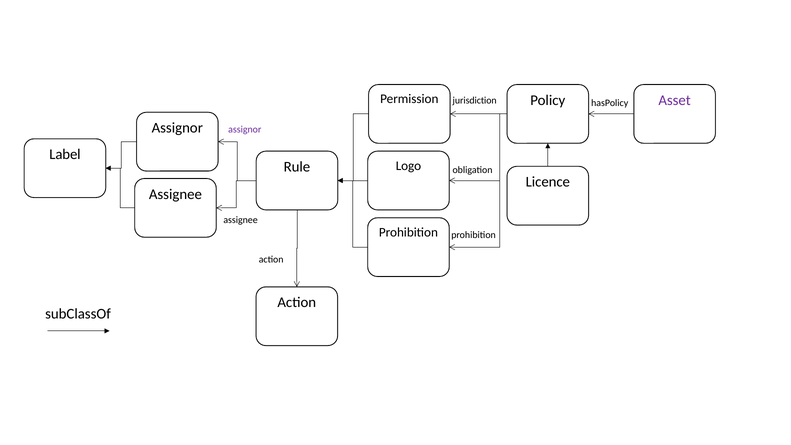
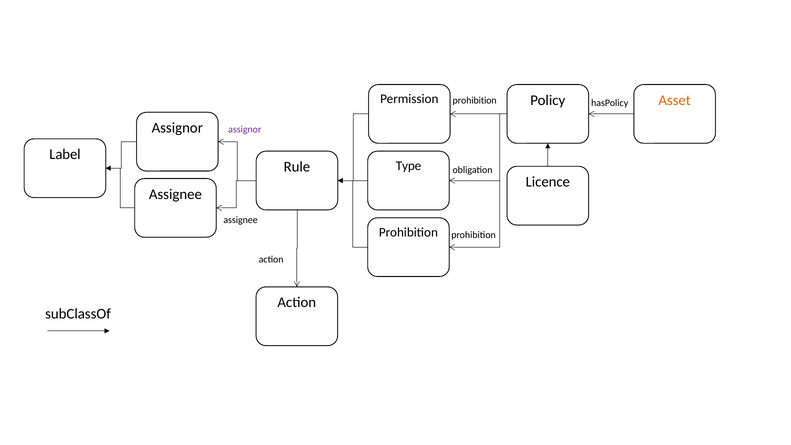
Asset colour: purple -> orange (675, 100)
jurisdiction: jurisdiction -> prohibition (475, 101)
Logo: Logo -> Type (409, 166)
